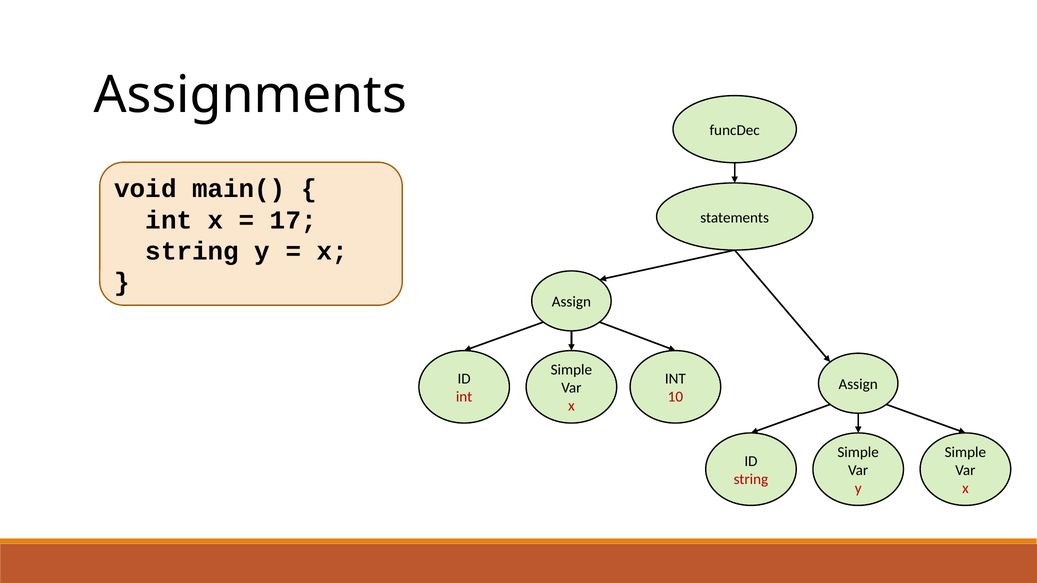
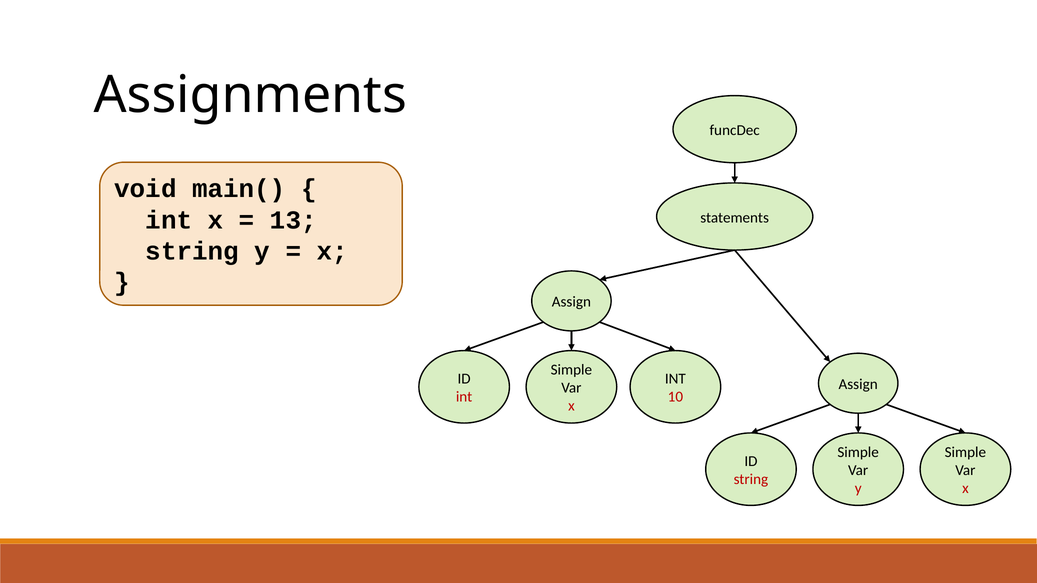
17: 17 -> 13 (293, 220)
